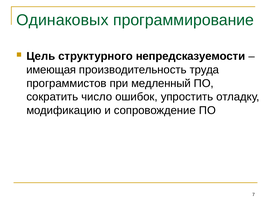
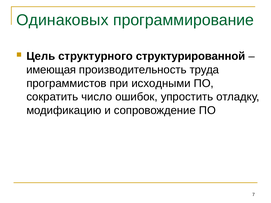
непредсказуемости: непредсказуемости -> структурированной (191, 56)
медленный: медленный -> исходными (161, 83)
